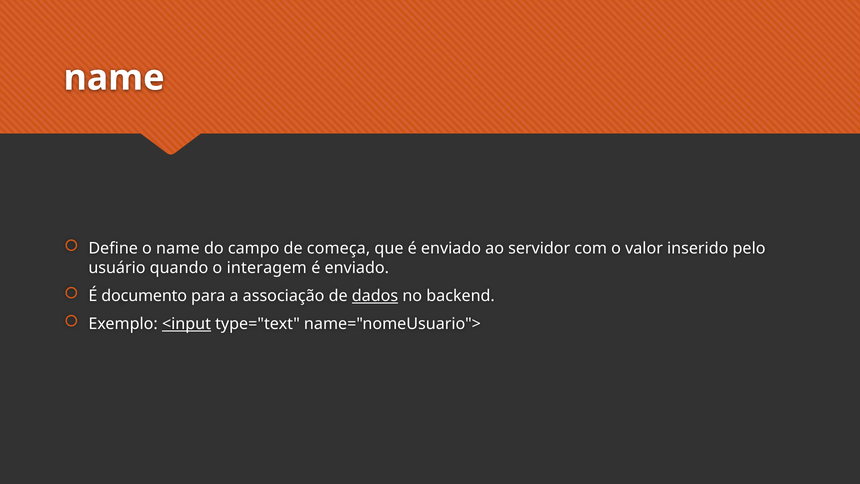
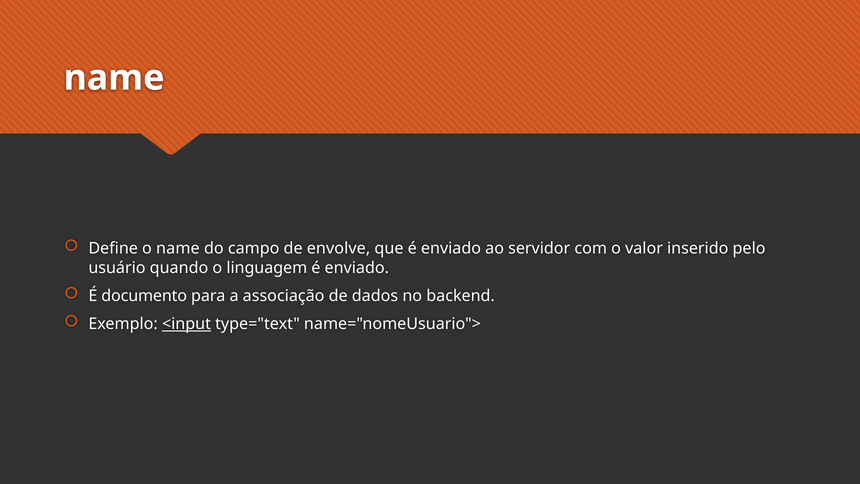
começa: começa -> envolve (339, 248)
interagem: interagem -> linguagem (267, 268)
dados underline: present -> none (375, 296)
